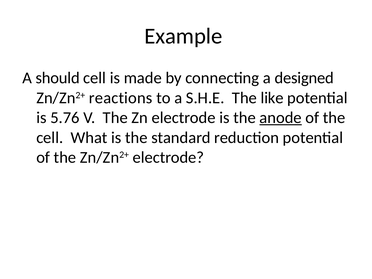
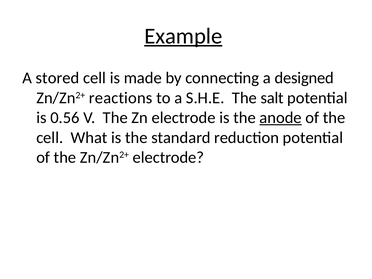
Example underline: none -> present (183, 36)
should: should -> stored (57, 78)
like: like -> salt (272, 98)
5.76: 5.76 -> 0.56 (65, 118)
